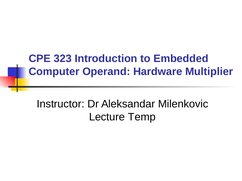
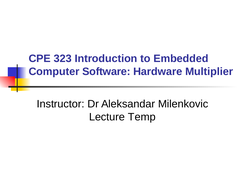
Operand: Operand -> Software (106, 72)
